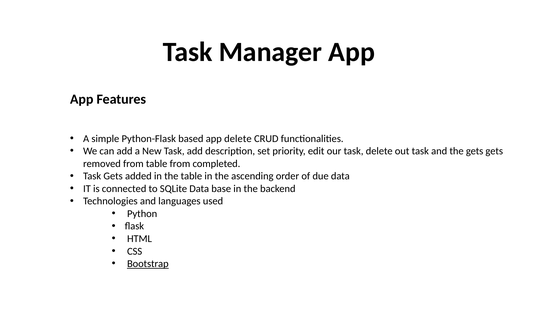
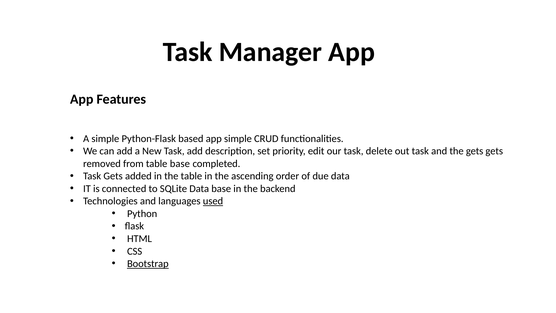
app delete: delete -> simple (238, 138)
table from: from -> base (180, 163)
used underline: none -> present (213, 201)
